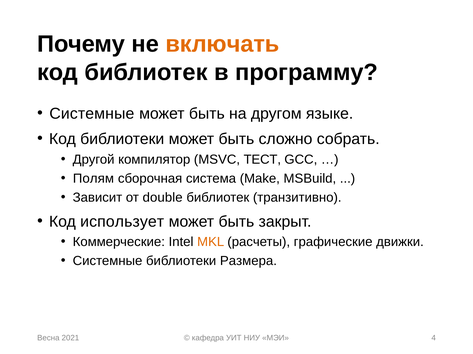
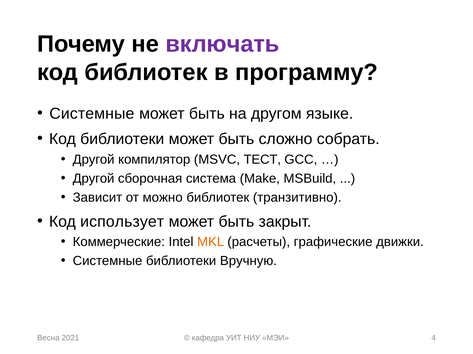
включать colour: orange -> purple (222, 44)
Полям: Полям -> Другой (94, 179)
double: double -> можно (163, 198)
Размера: Размера -> Вручную (248, 262)
